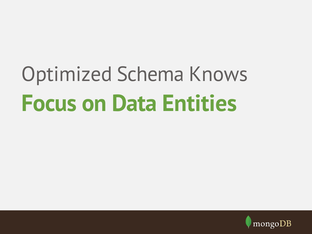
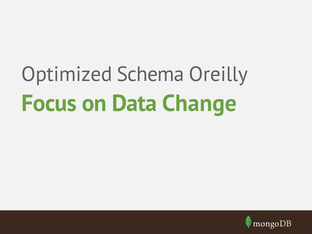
Knows: Knows -> Oreilly (218, 74)
Entities: Entities -> Change (199, 103)
